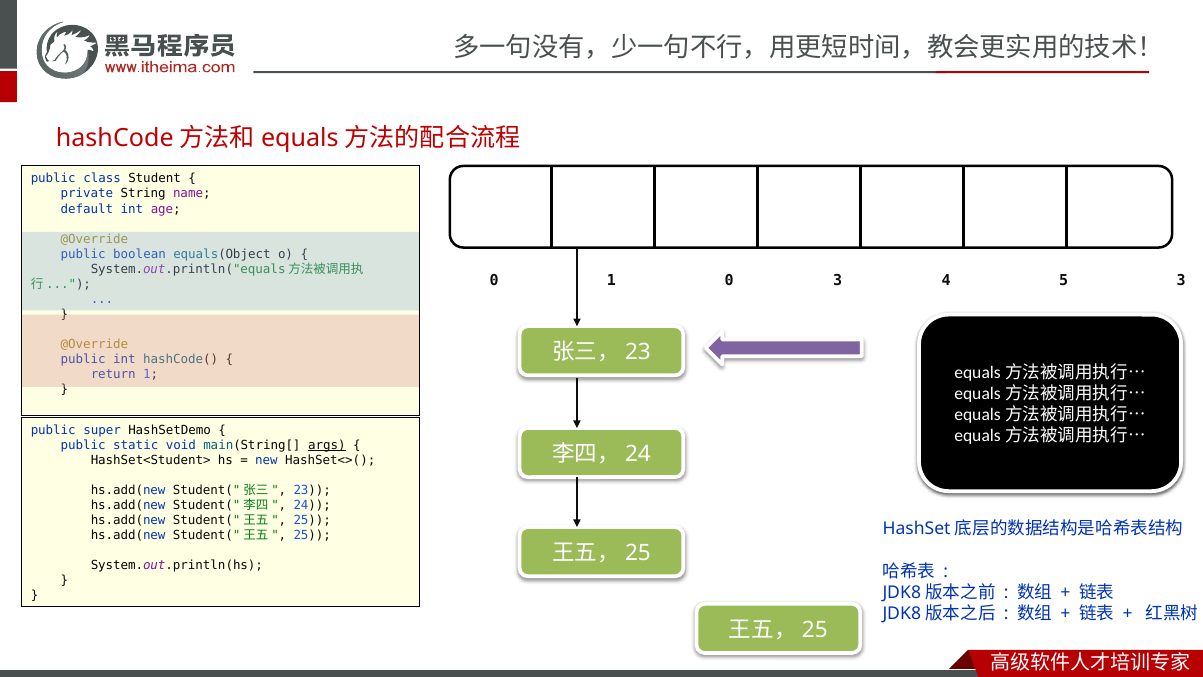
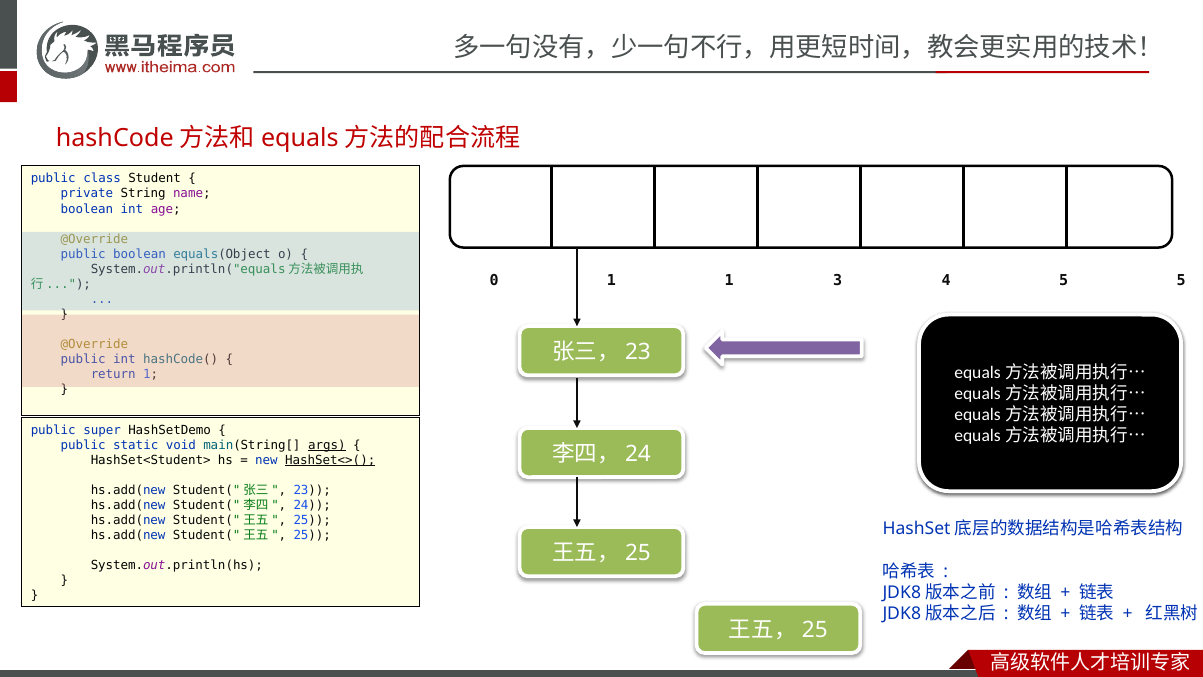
default: default -> boolean (87, 209)
1 0: 0 -> 1 (729, 280)
5 3: 3 -> 5 (1181, 280)
HashSet<>( underline: none -> present (330, 460)
